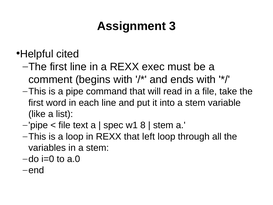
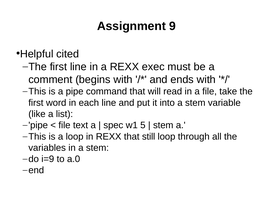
3: 3 -> 9 (173, 26)
8: 8 -> 5 (143, 125)
left: left -> still (149, 136)
i=0: i=0 -> i=9 (48, 159)
